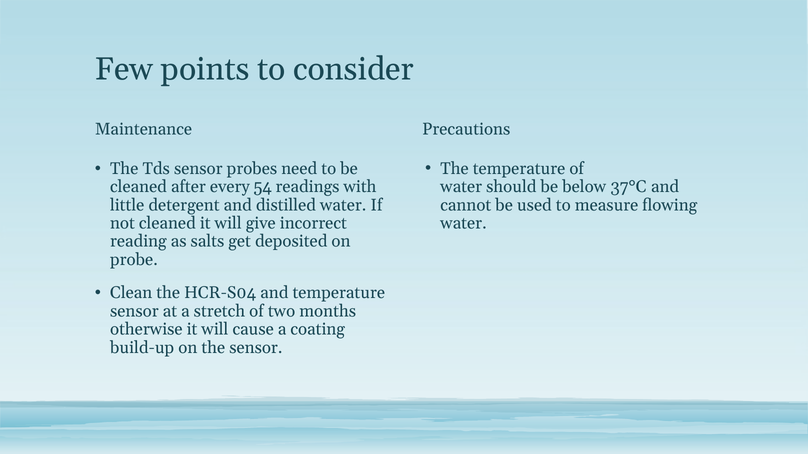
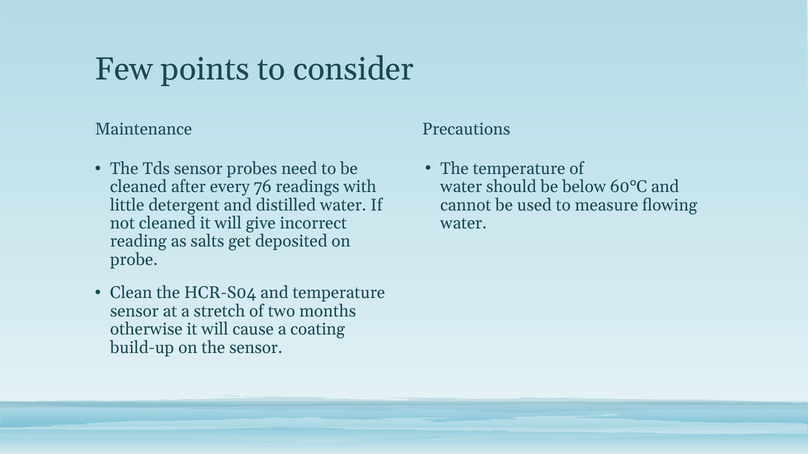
54: 54 -> 76 (263, 187)
37°C: 37°C -> 60°C (629, 187)
